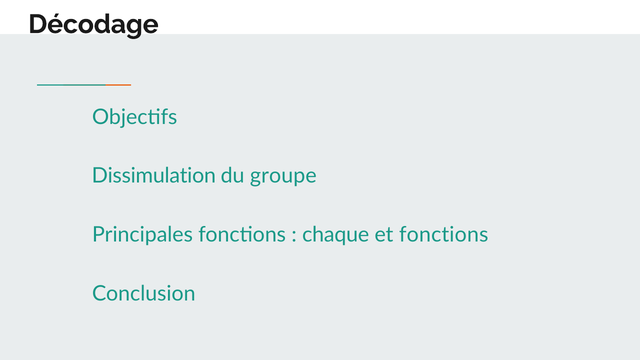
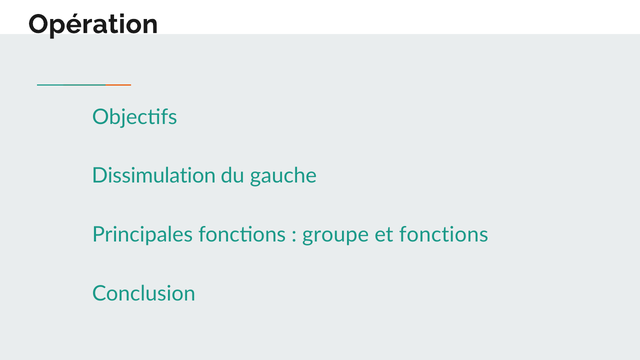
Décodage: Décodage -> Opération (93, 24)
groupe: groupe -> gauche (283, 176)
chaque: chaque -> groupe (336, 235)
